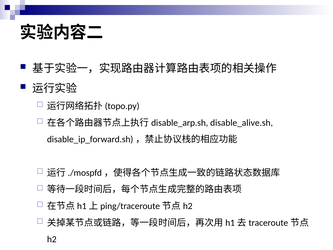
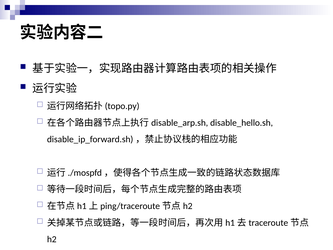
disable_alive.sh: disable_alive.sh -> disable_hello.sh (242, 123)
